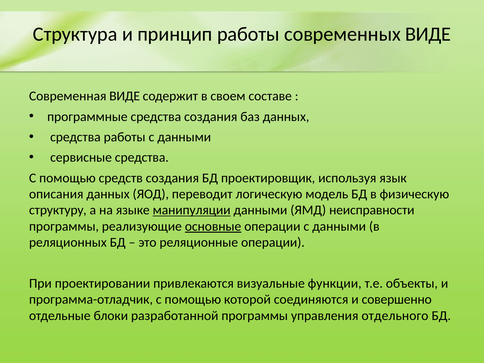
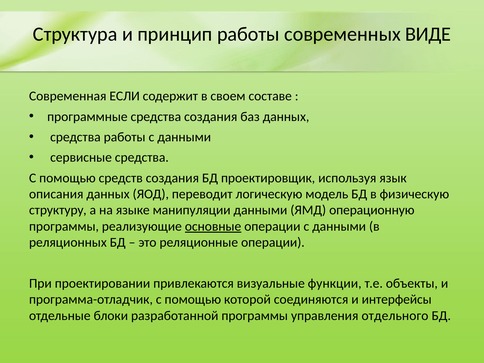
Современная ВИДЕ: ВИДЕ -> ЕСЛИ (125, 96)
манипуляции underline: present -> none (192, 210)
неисправности: неисправности -> операционную (372, 210)
совершенно: совершенно -> интерфейсы (397, 300)
